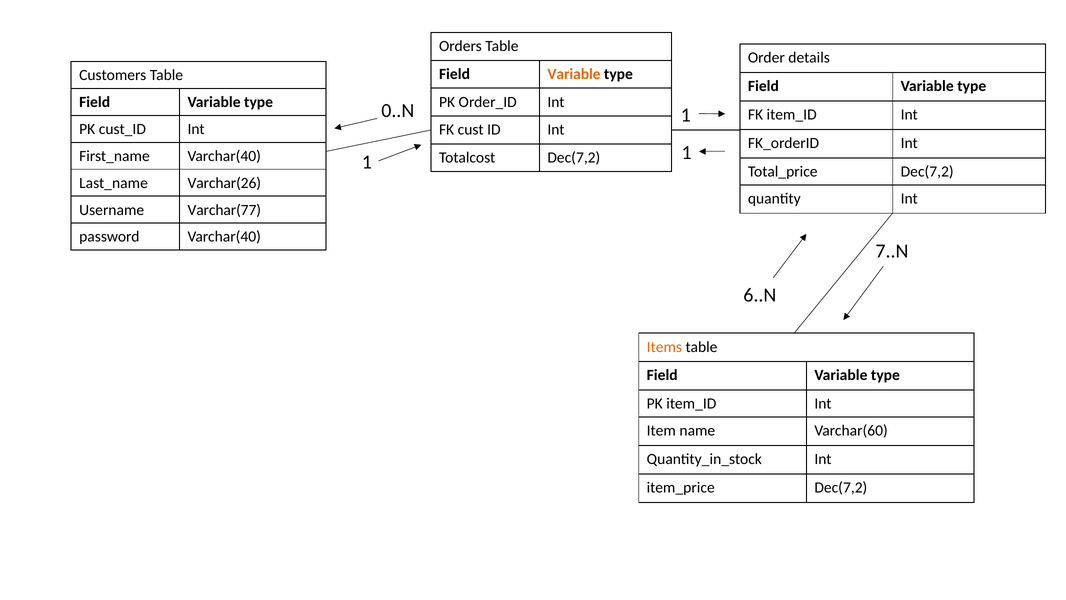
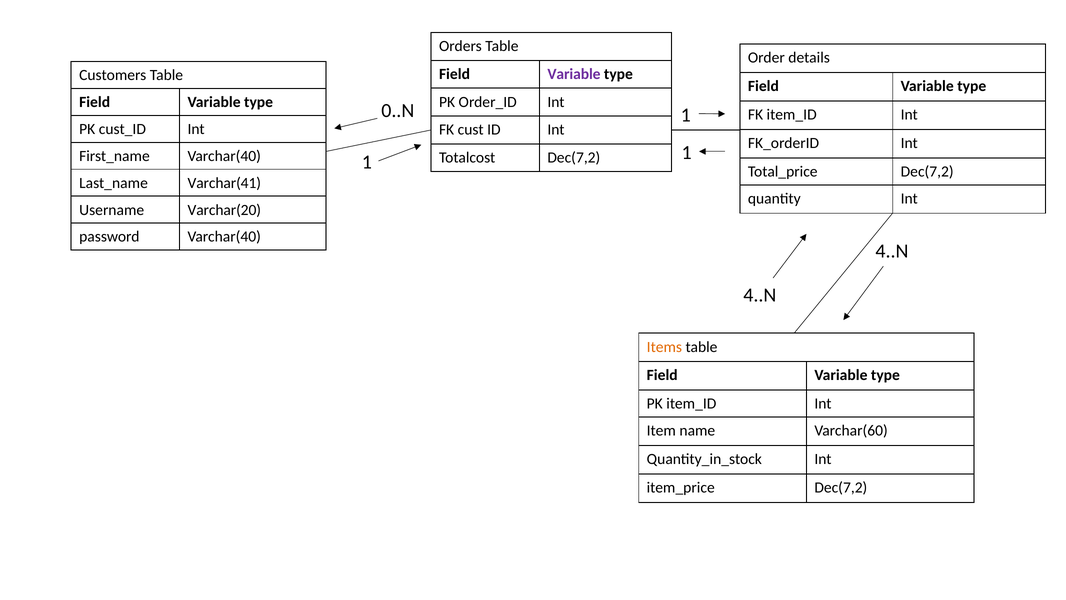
Variable colour: orange -> purple (574, 74)
Varchar(26: Varchar(26 -> Varchar(41 (224, 183)
Varchar(77: Varchar(77 -> Varchar(20 (224, 210)
7..N: 7..N -> 4..N (892, 251)
6..N: 6..N -> 4..N (760, 295)
